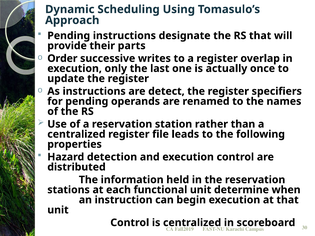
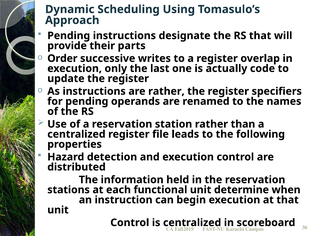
once: once -> code (262, 69)
are detect: detect -> rather (166, 91)
